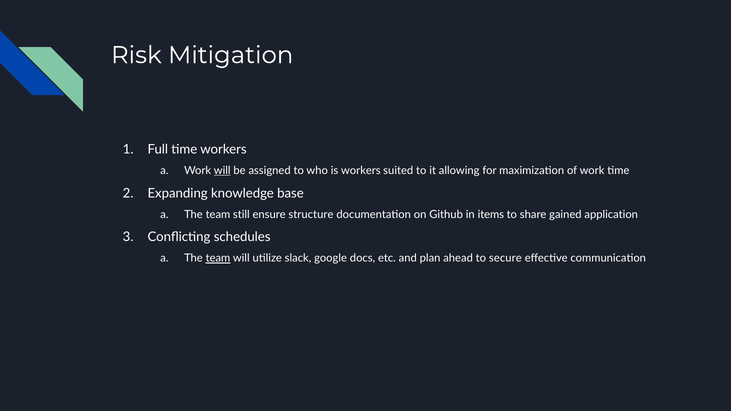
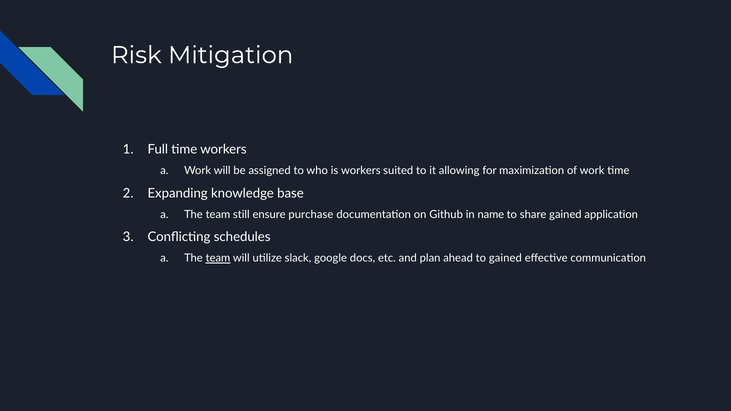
will underline: present -> none (222, 171)
structure: structure -> purchase (311, 214)
items: items -> name (491, 214)
to secure: secure -> gained (505, 258)
